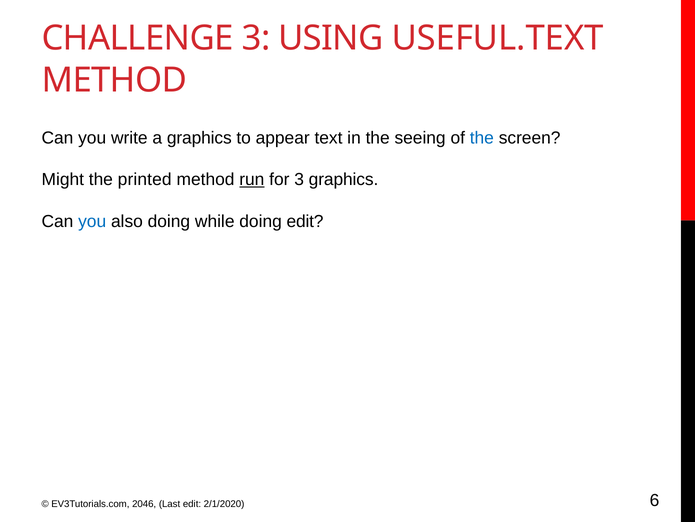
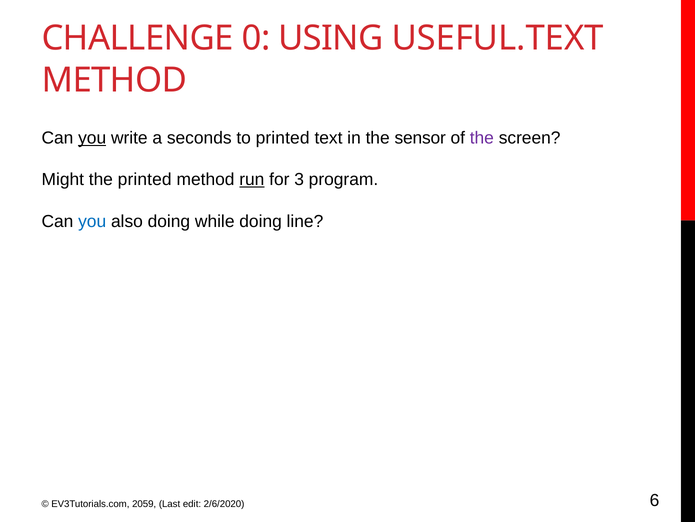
CHALLENGE 3: 3 -> 0 (256, 38)
you underline: none -> present (92, 138)
a graphics: graphics -> seconds (199, 138)
to appear: appear -> printed (283, 138)
seeing: seeing -> sensor (420, 138)
the colour: blue -> purple (482, 138)
3 graphics: graphics -> program (343, 179)
doing edit: edit -> line (305, 221)
2046: 2046 -> 2059 (144, 503)
2/1/2020: 2/1/2020 -> 2/6/2020 (224, 503)
